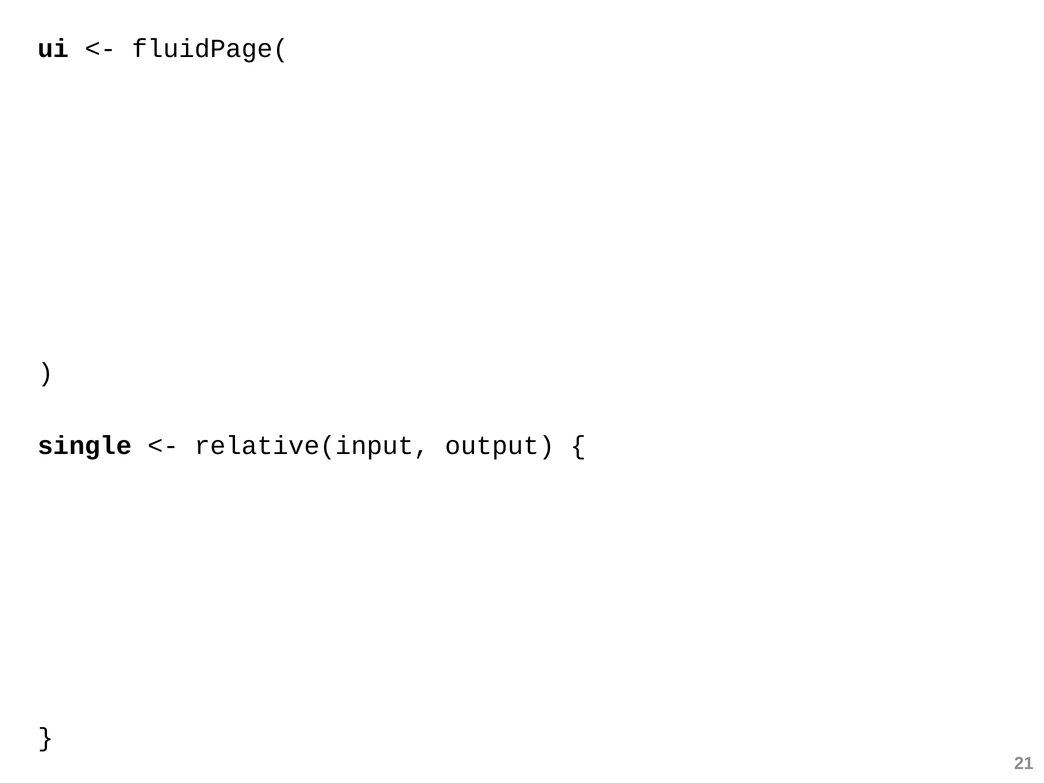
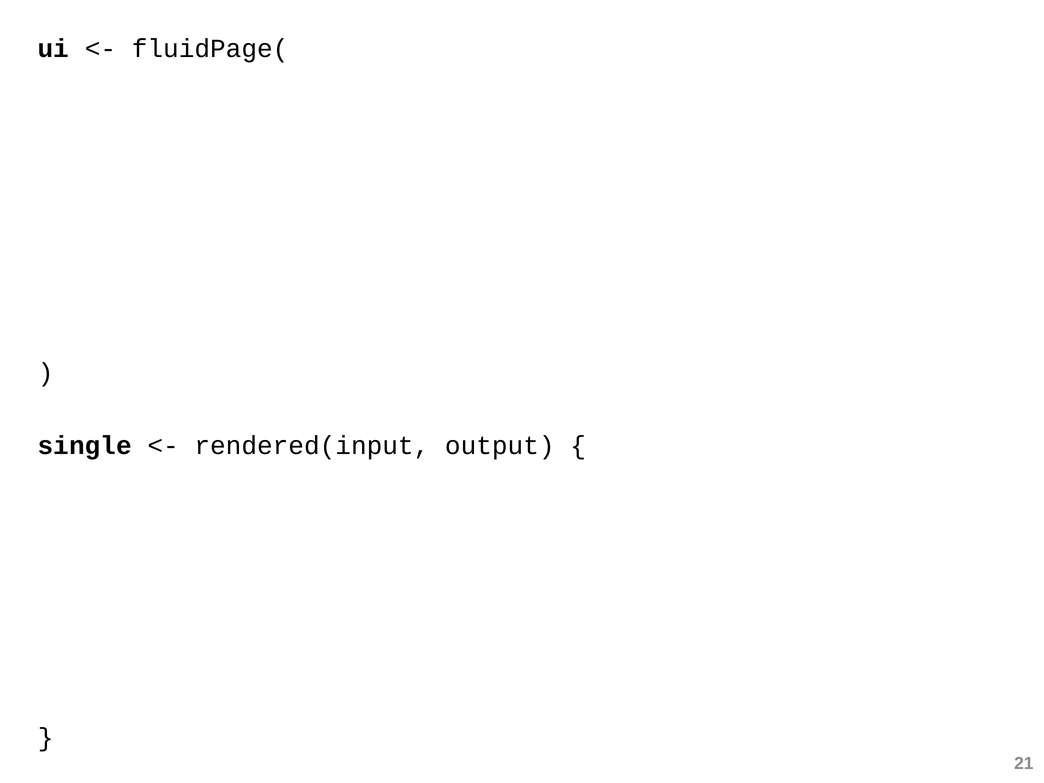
relative(input: relative(input -> rendered(input (312, 446)
